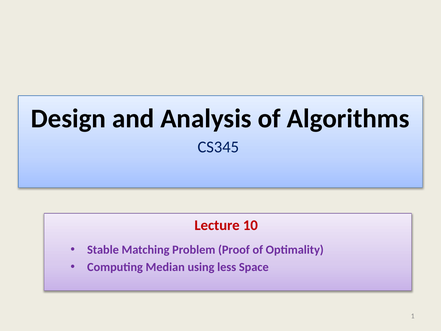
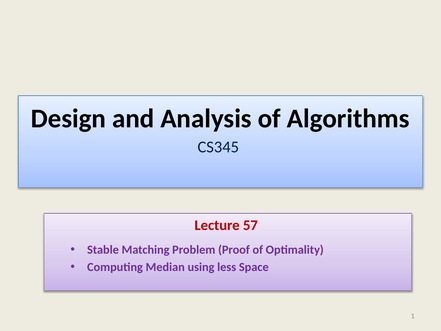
10: 10 -> 57 (250, 225)
